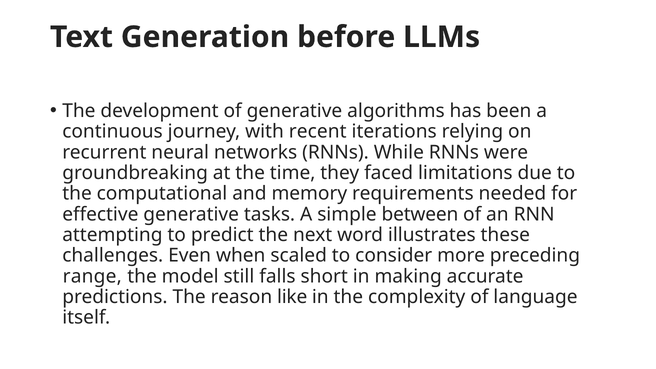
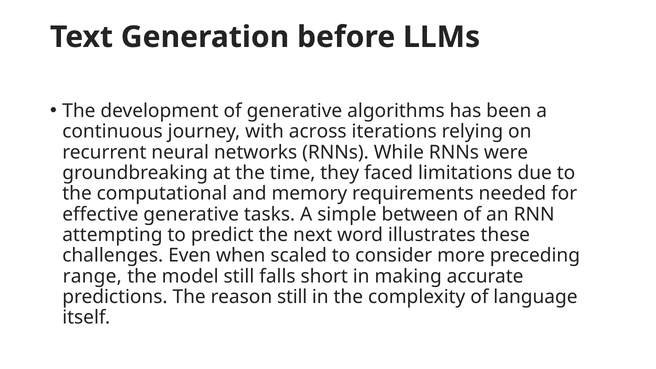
recent: recent -> across (318, 132)
reason like: like -> still (292, 297)
